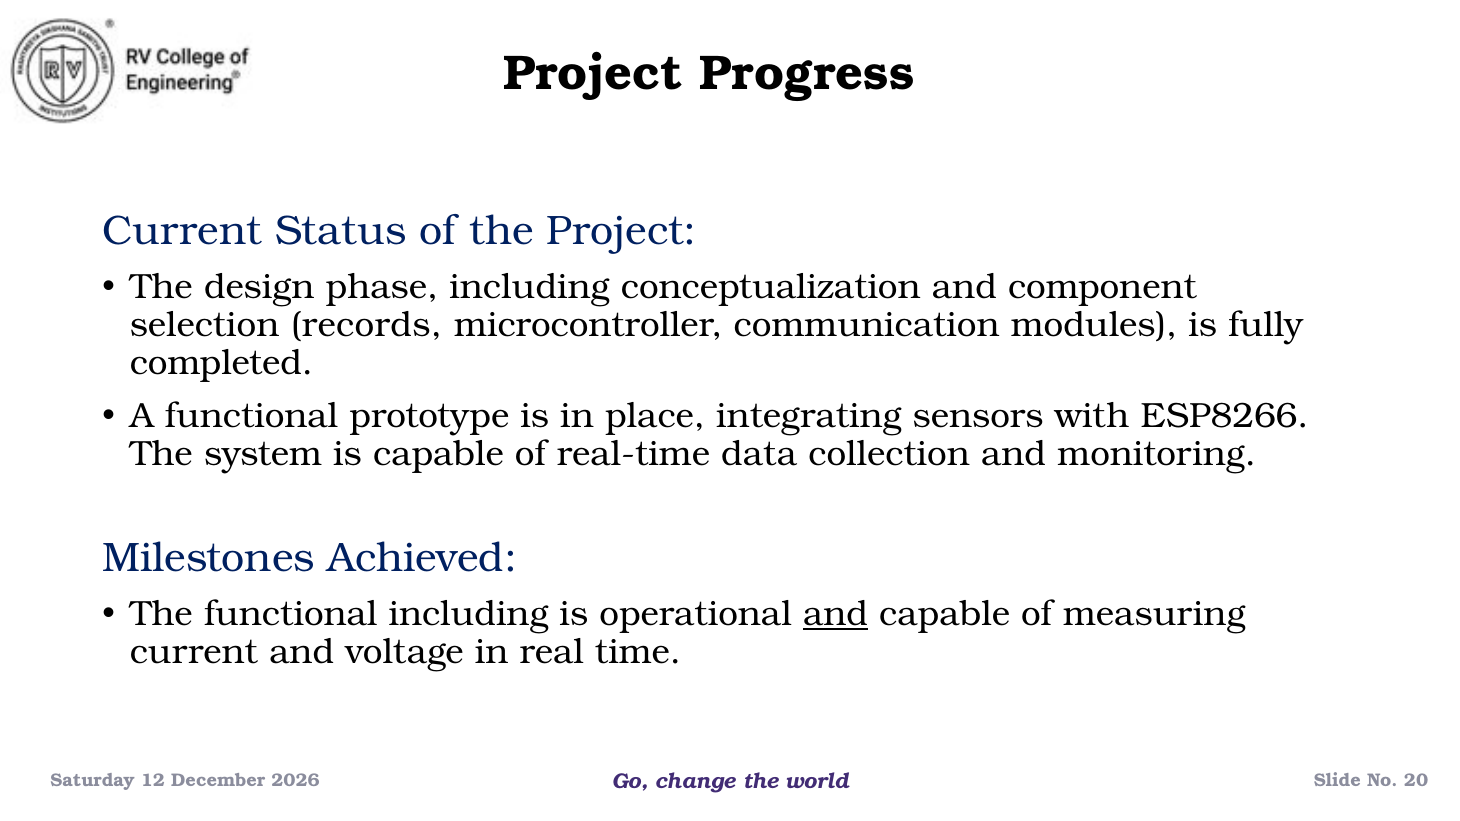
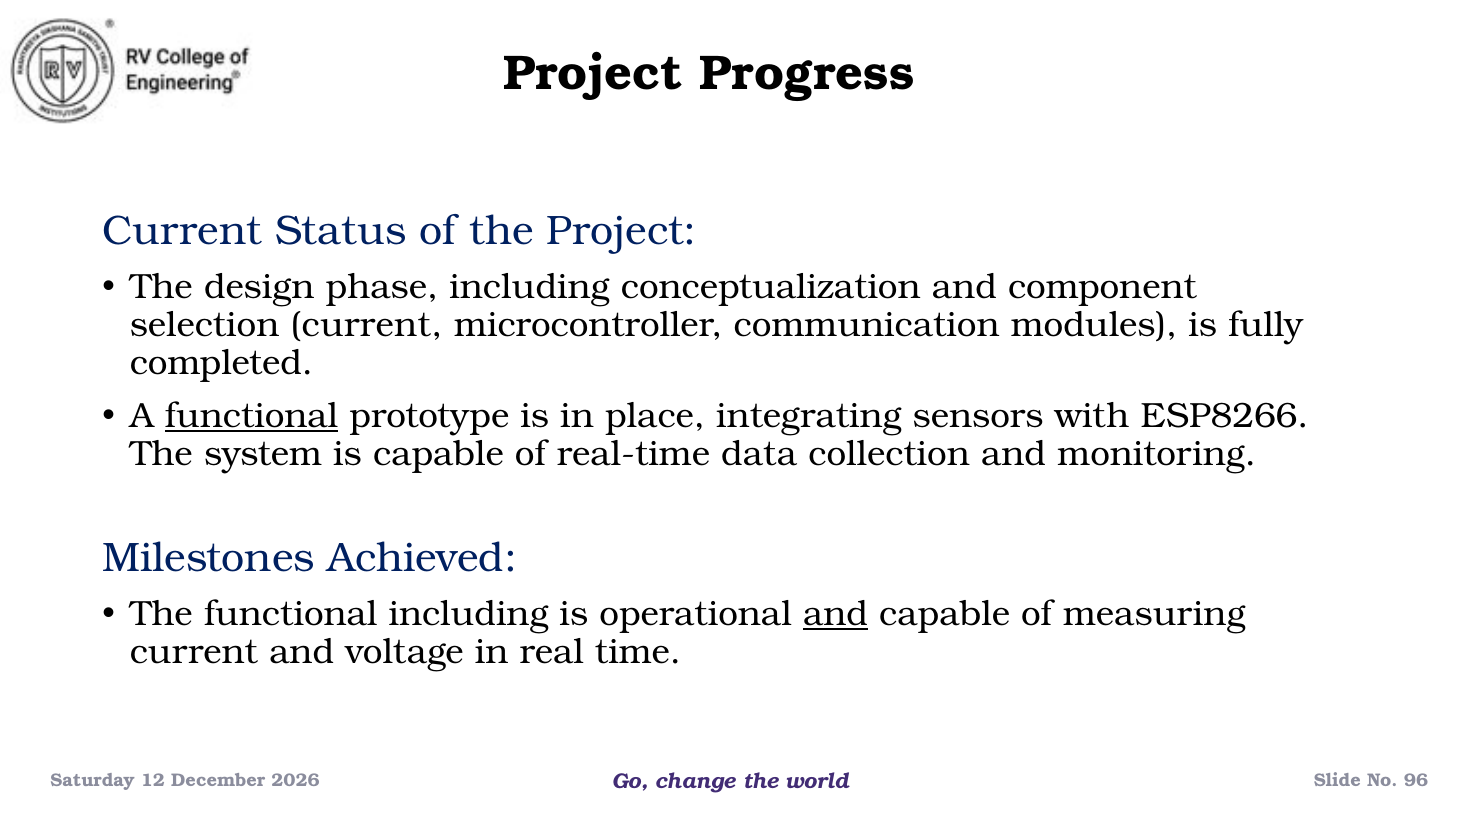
selection records: records -> current (367, 325)
functional underline: none -> present (252, 416)
20: 20 -> 96 (1416, 781)
